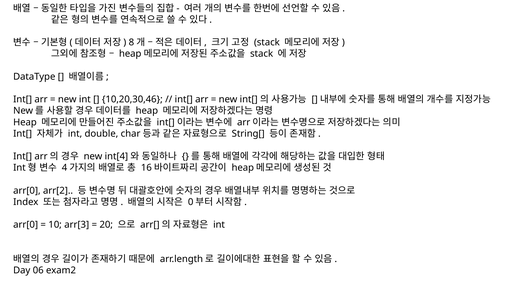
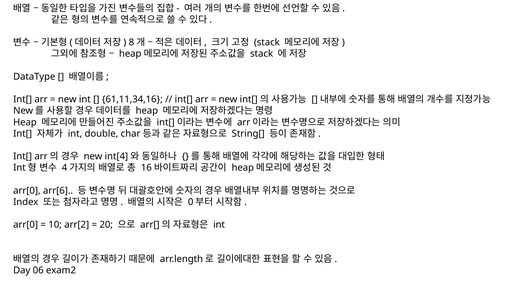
10,20,30,46: 10,20,30,46 -> 61,11,34,16 (132, 99)
arr[2: arr[2 -> arr[6 (58, 191)
arr[3: arr[3 -> arr[2 (77, 225)
